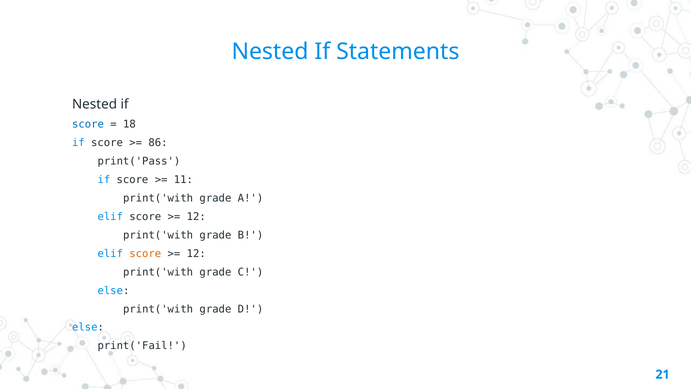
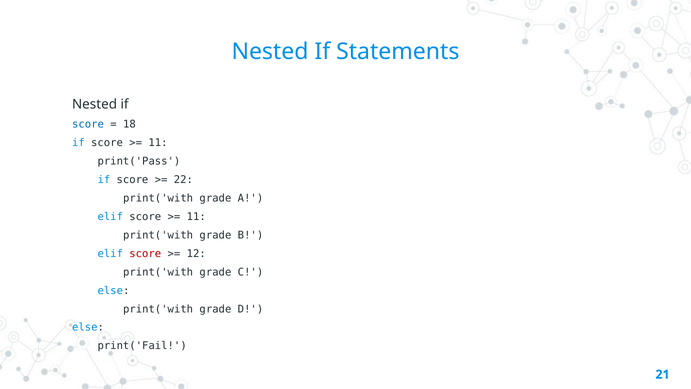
86: 86 -> 11 (158, 143)
11: 11 -> 22 (183, 180)
12: 12 -> 11 (196, 217)
score colour: orange -> red (145, 253)
